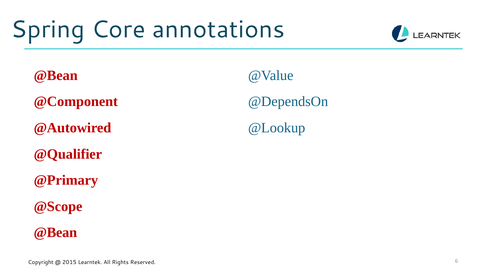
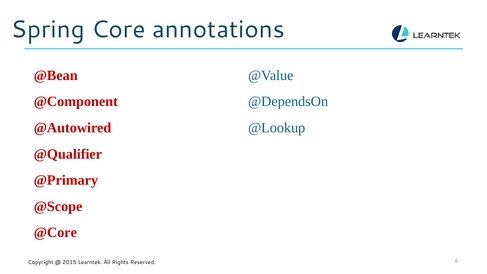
@Bean: @Bean -> @Core (55, 233)
